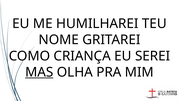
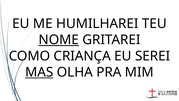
NOME underline: none -> present (59, 40)
